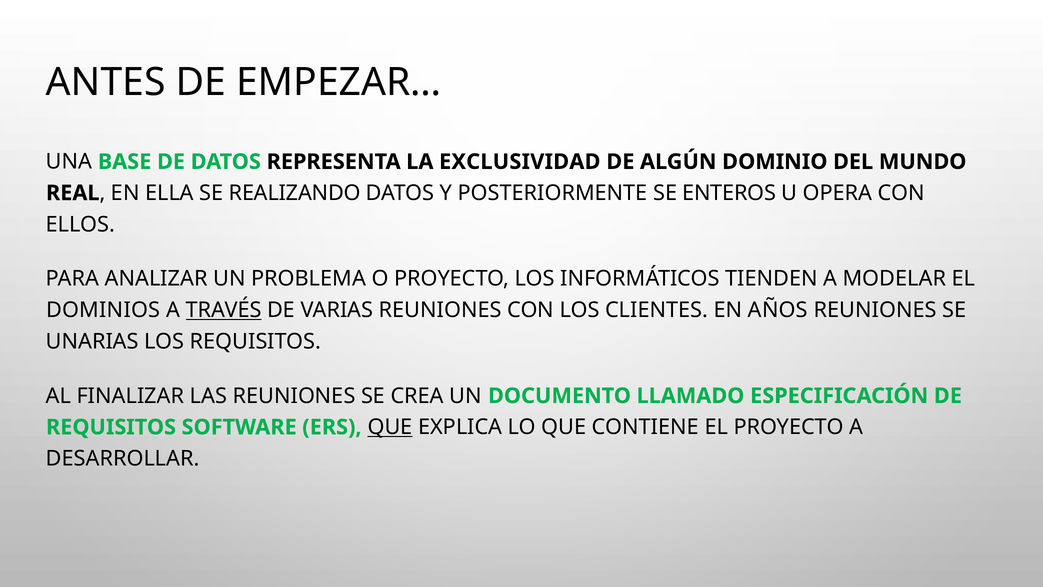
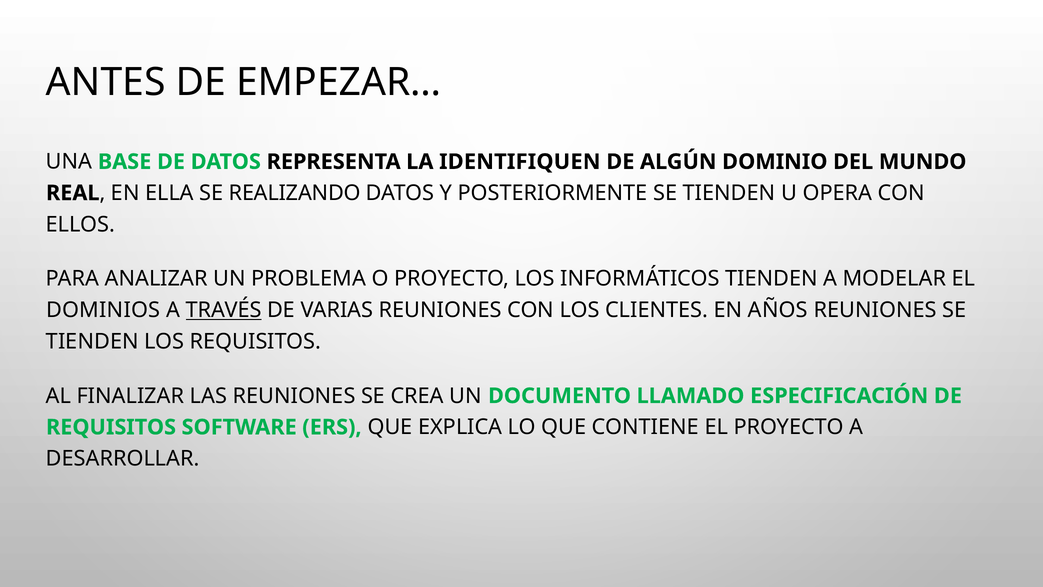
EXCLUSIVIDAD: EXCLUSIVIDAD -> IDENTIFIQUEN (520, 162)
POSTERIORMENTE SE ENTEROS: ENTEROS -> TIENDEN (729, 193)
UNARIAS: UNARIAS -> TIENDEN (92, 341)
QUE underline: present -> none (390, 427)
